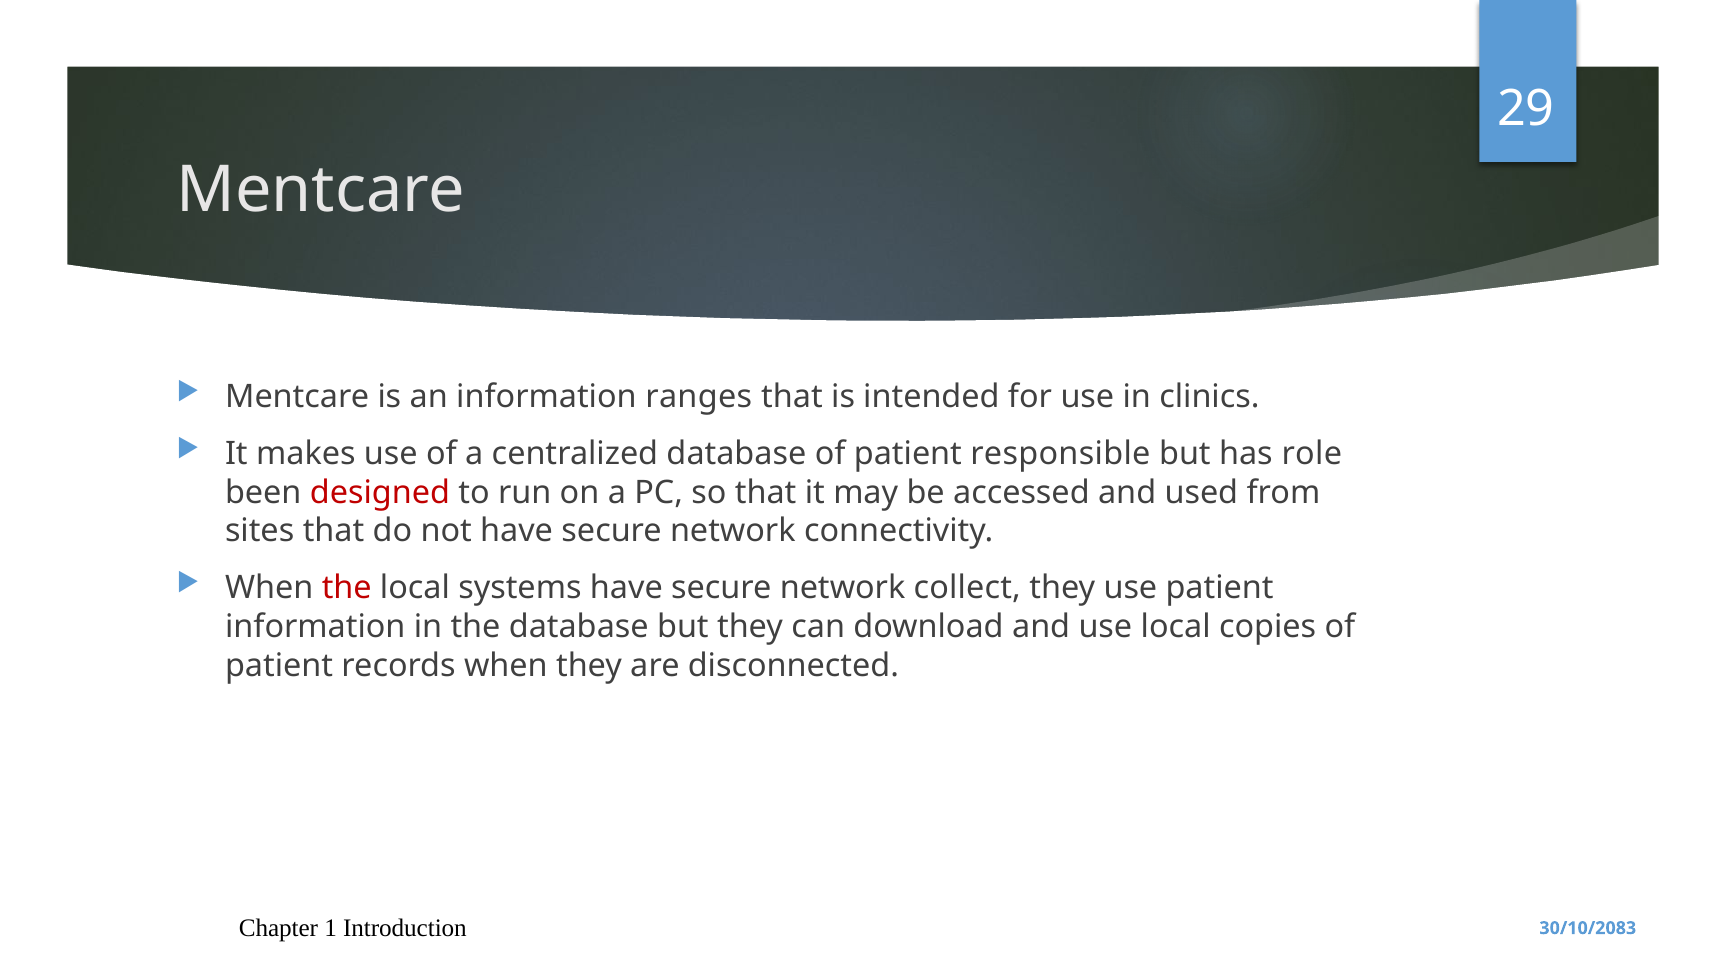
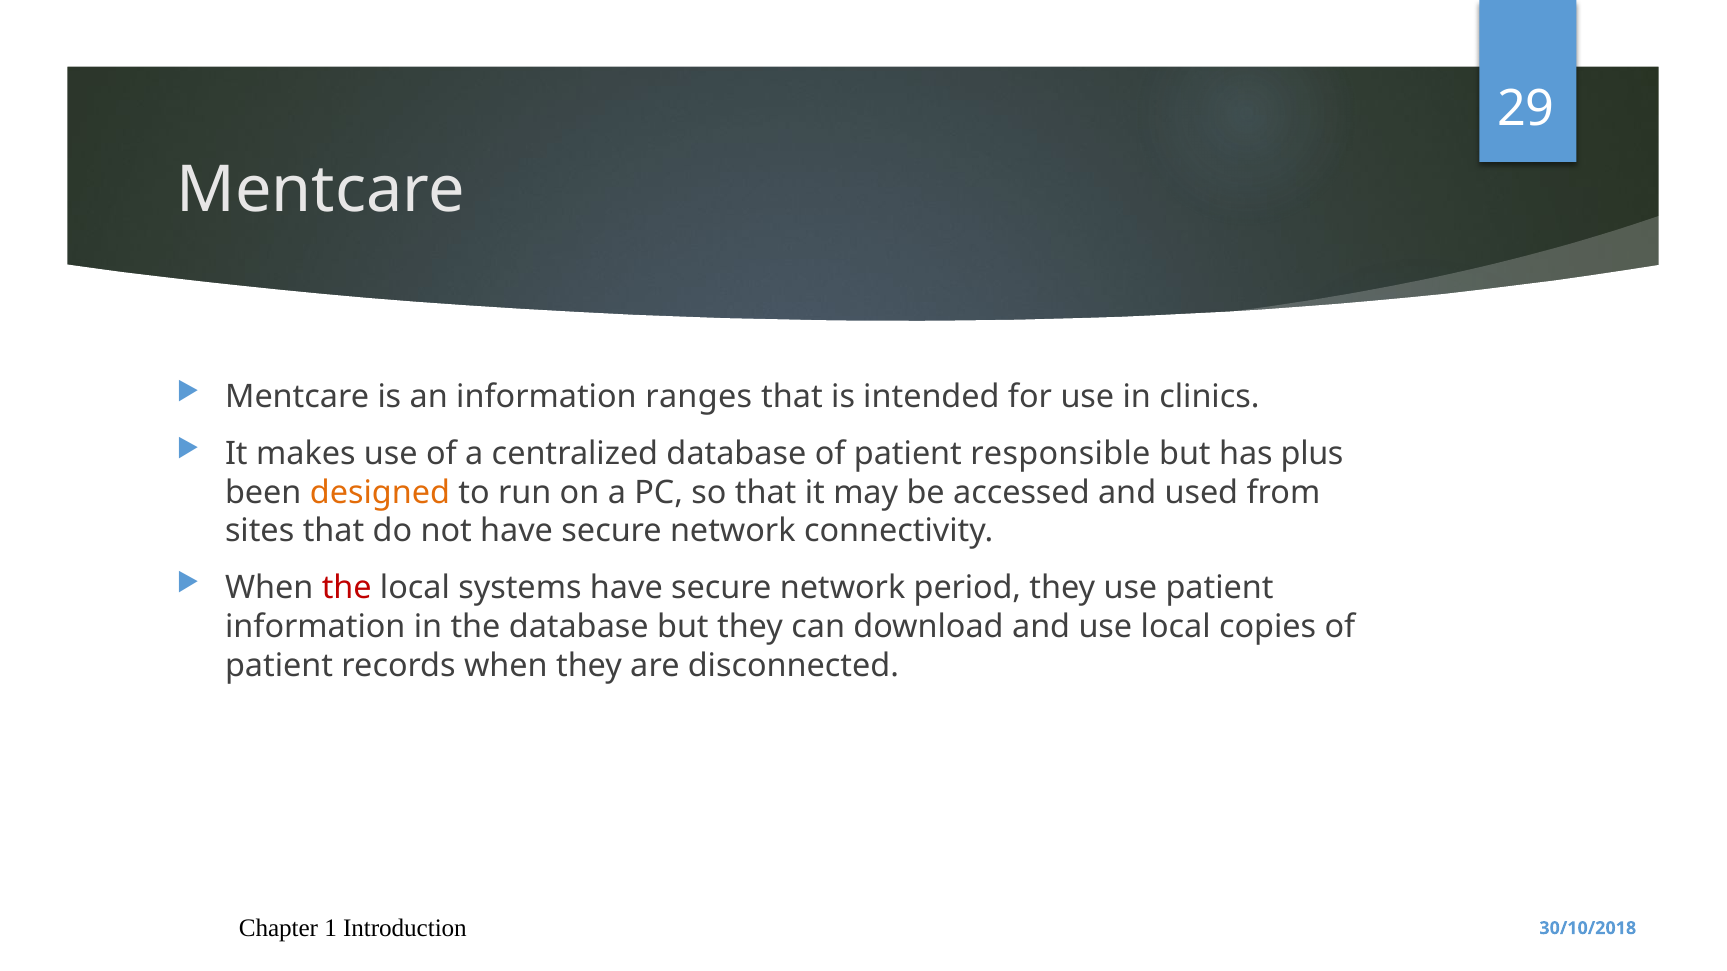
role: role -> plus (1312, 454)
designed colour: red -> orange (380, 493)
collect: collect -> period (967, 588)
30/10/2083: 30/10/2083 -> 30/10/2018 (1588, 929)
